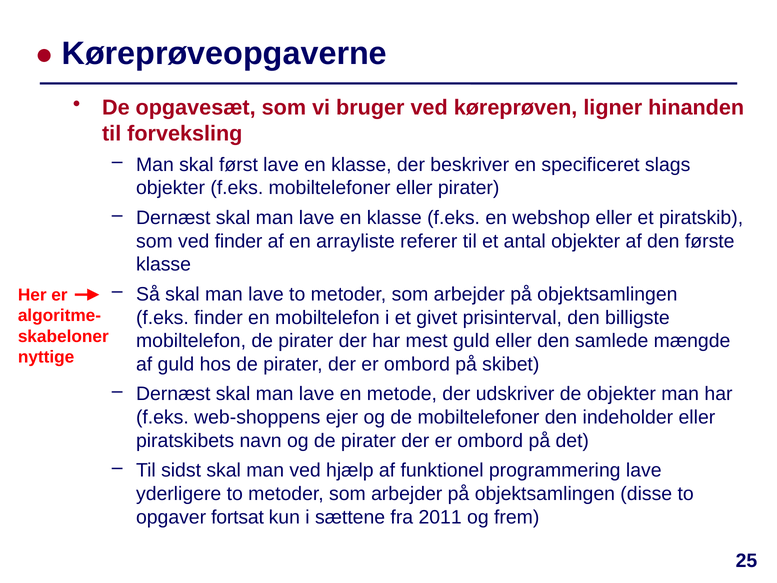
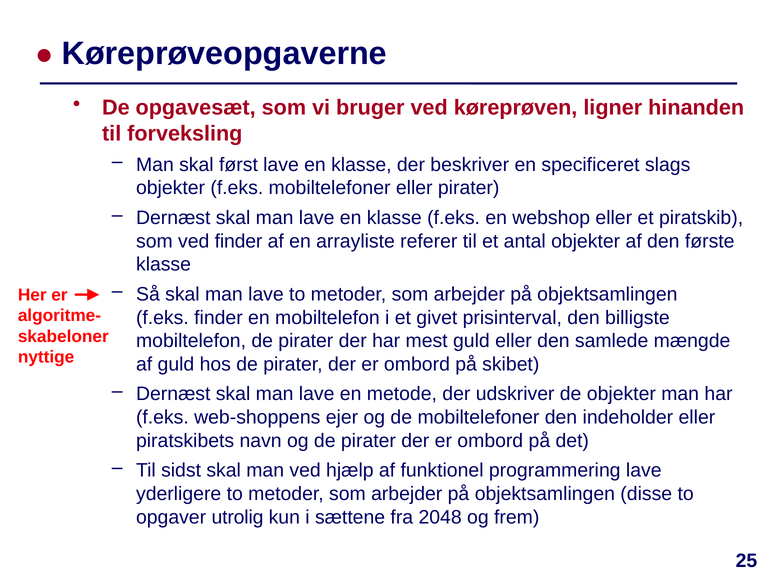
fortsat: fortsat -> utrolig (238, 517)
2011: 2011 -> 2048 (440, 517)
